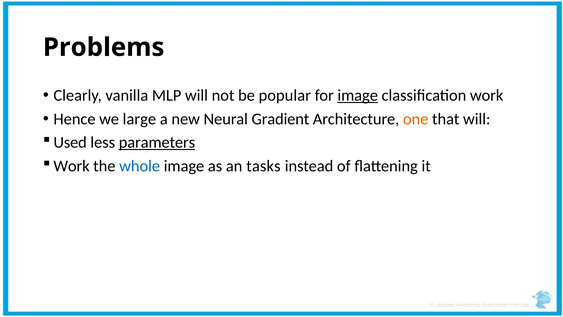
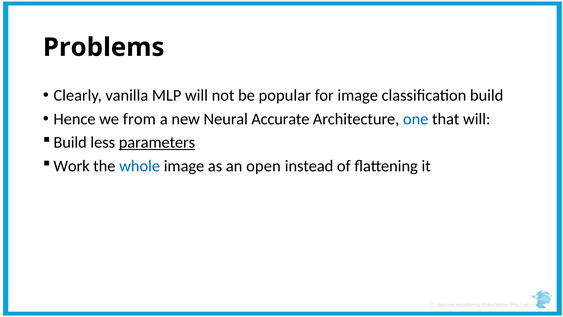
image underline: present -> none (358, 95)
classification work: work -> build (487, 95)
large: large -> from (139, 119)
Gradient: Gradient -> Accurate (280, 119)
one colour: orange -> blue (416, 119)
Used: Used -> Build (70, 142)
tasks: tasks -> open (263, 166)
